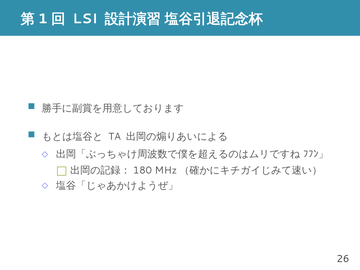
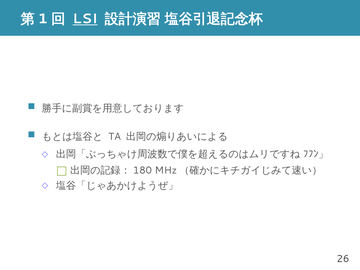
LSI underline: none -> present (85, 19)
